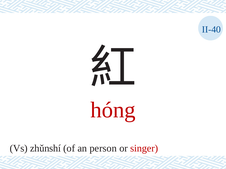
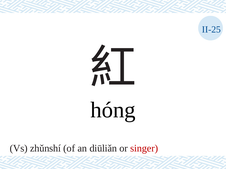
II-40: II-40 -> II-25 (211, 30)
hóng colour: red -> black (113, 110)
person: person -> diūliǎn (103, 149)
